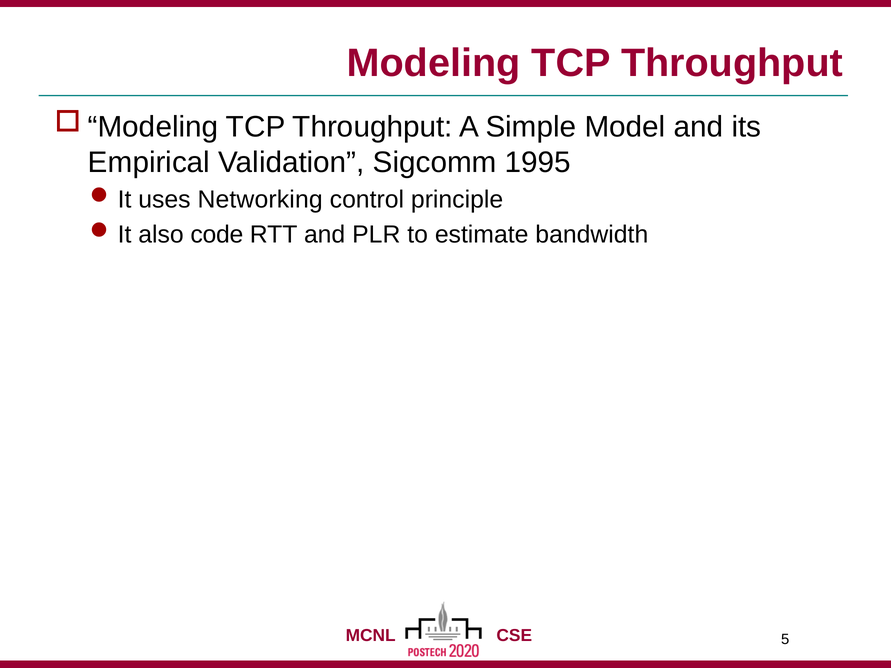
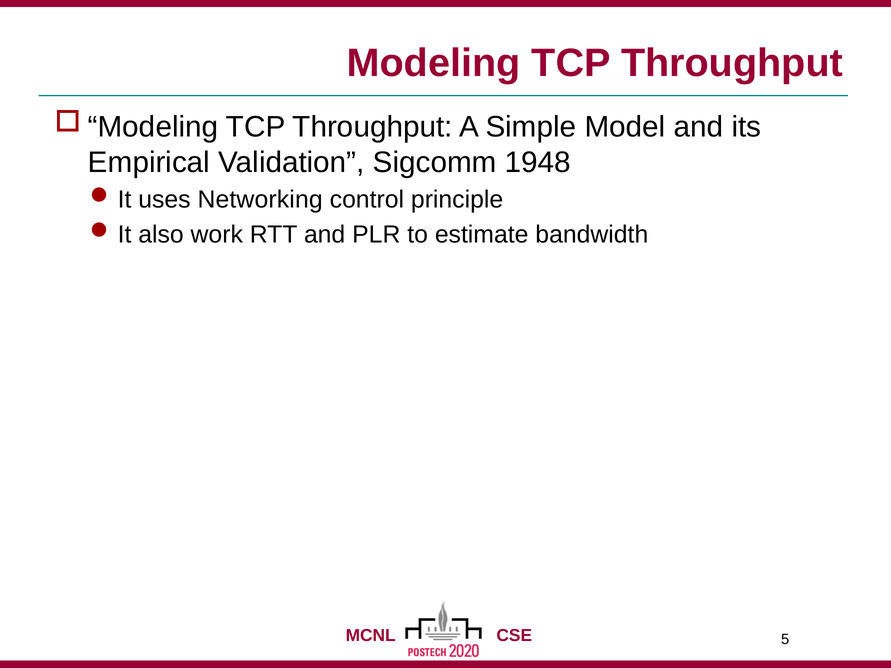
1995: 1995 -> 1948 (538, 163)
code: code -> work (217, 235)
